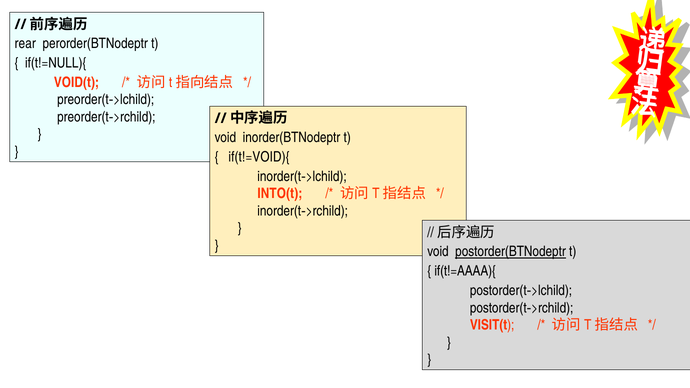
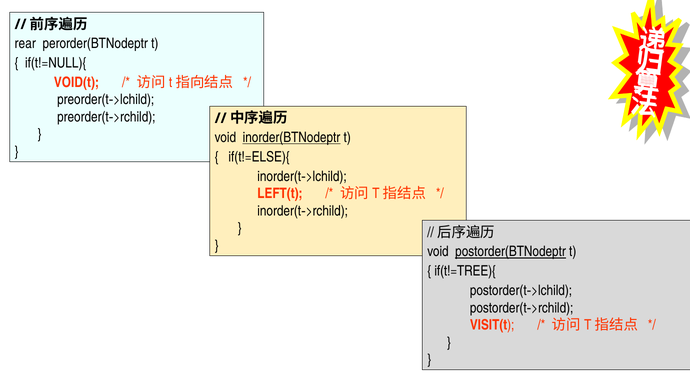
inorder(BTNodeptr underline: none -> present (291, 138)
if(t!=VOID){: if(t!=VOID){ -> if(t!=ELSE){ (259, 157)
INTO(t: INTO(t -> LEFT(t (280, 194)
if(t!=AAAA){: if(t!=AAAA){ -> if(t!=TREE){ (465, 271)
